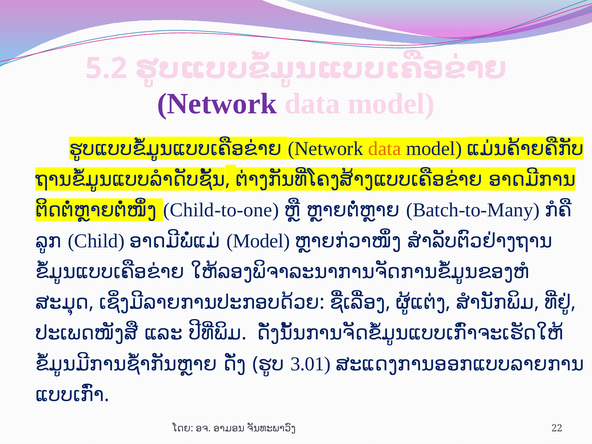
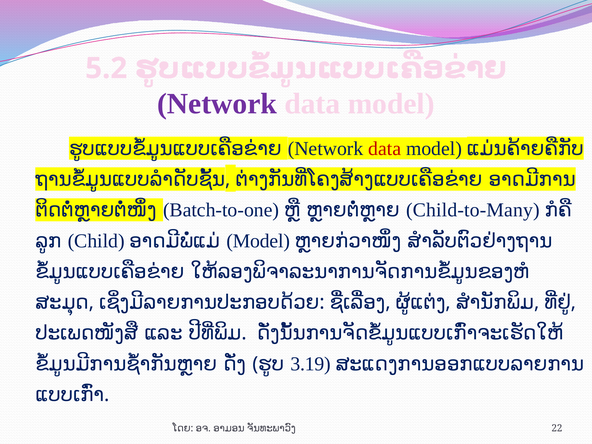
data colour: orange -> red (385, 149)
Child-to-one: Child-to-one -> Batch-to-one (221, 210)
Batch-to-Many: Batch-to-Many -> Child-to-Many (473, 210)
3.01: 3.01 -> 3.19 (311, 364)
